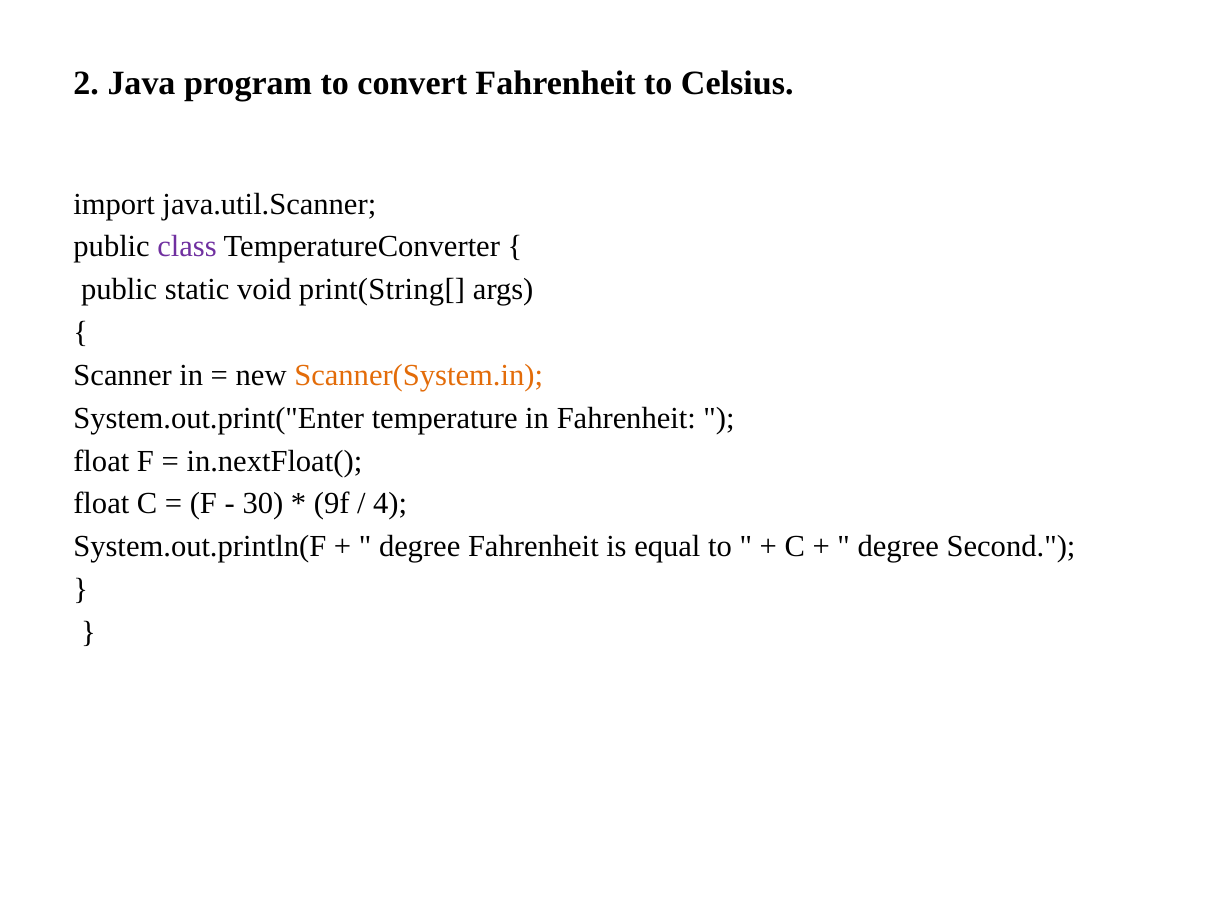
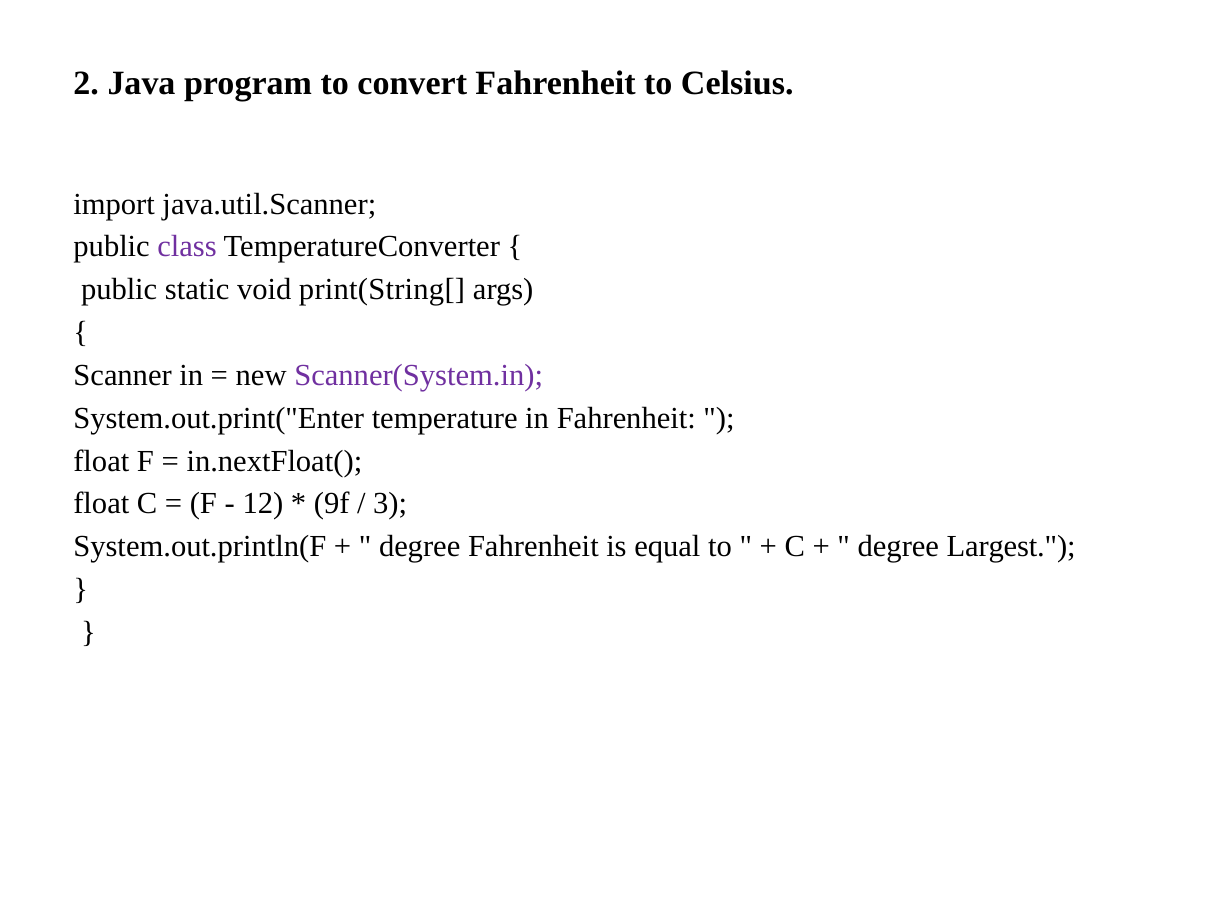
Scanner(System.in colour: orange -> purple (419, 375)
30: 30 -> 12 (263, 504)
4: 4 -> 3 (390, 504)
Second: Second -> Largest (1011, 547)
